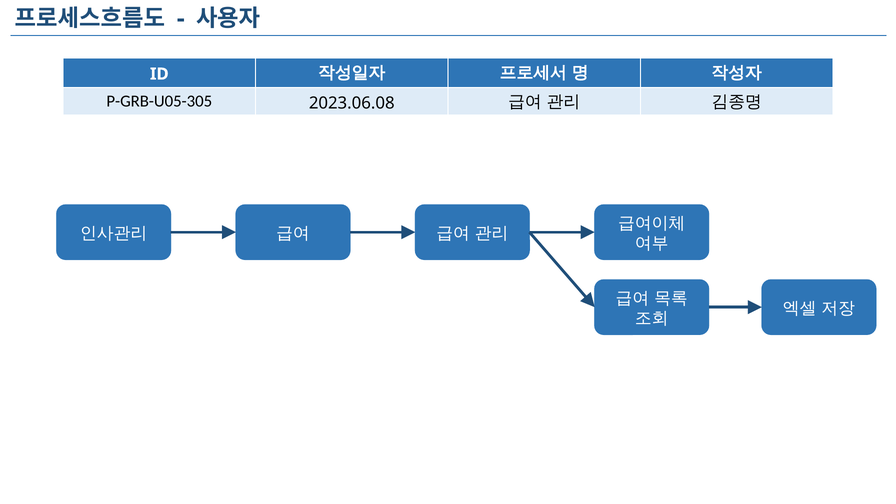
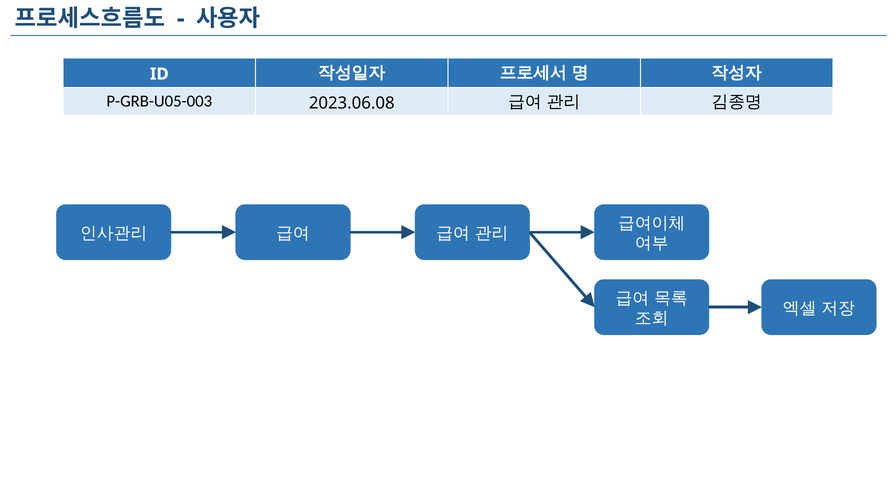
P-GRB-U05-305: P-GRB-U05-305 -> P-GRB-U05-003 (159, 101)
